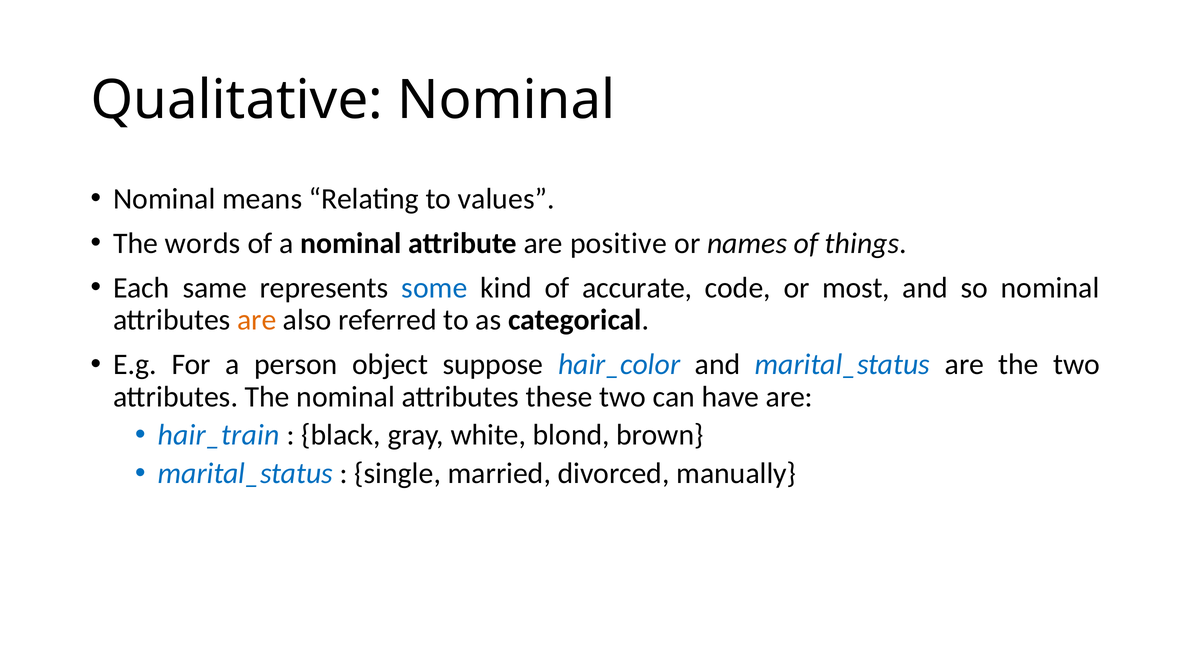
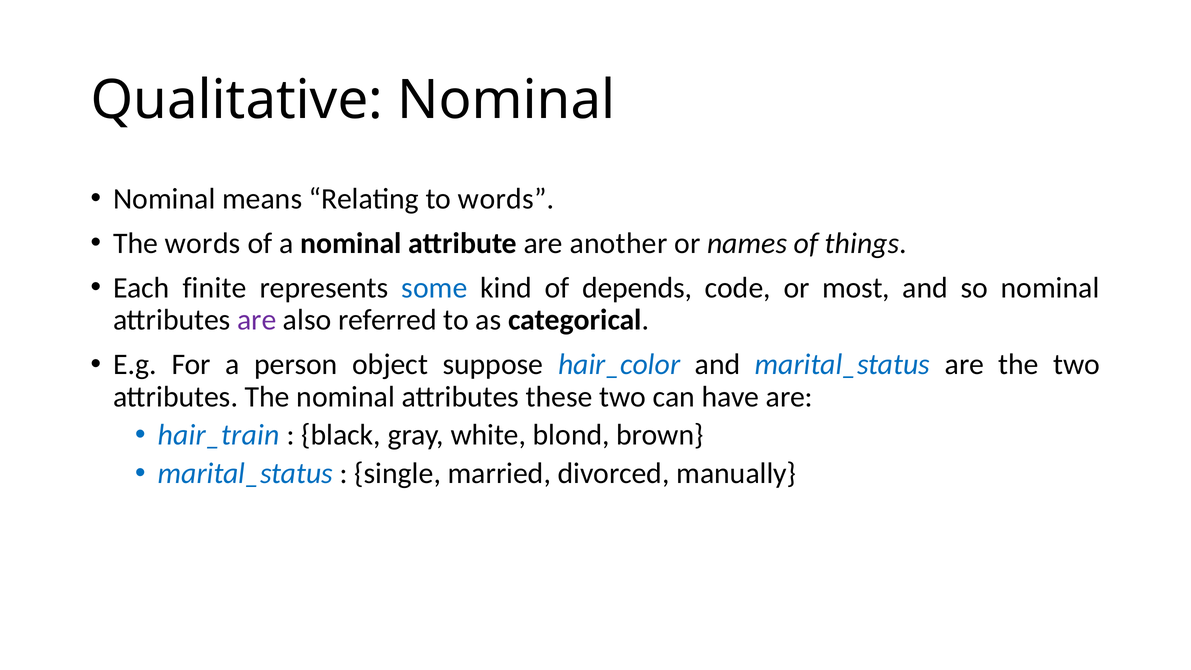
to values: values -> words (506, 199)
positive: positive -> another (618, 243)
same: same -> finite (215, 288)
accurate: accurate -> depends (637, 288)
are colour: orange -> purple (257, 320)
